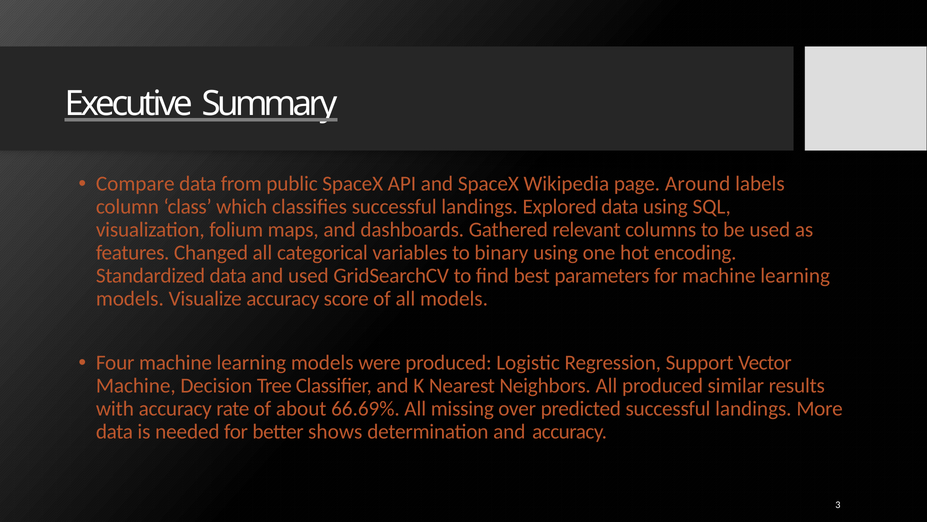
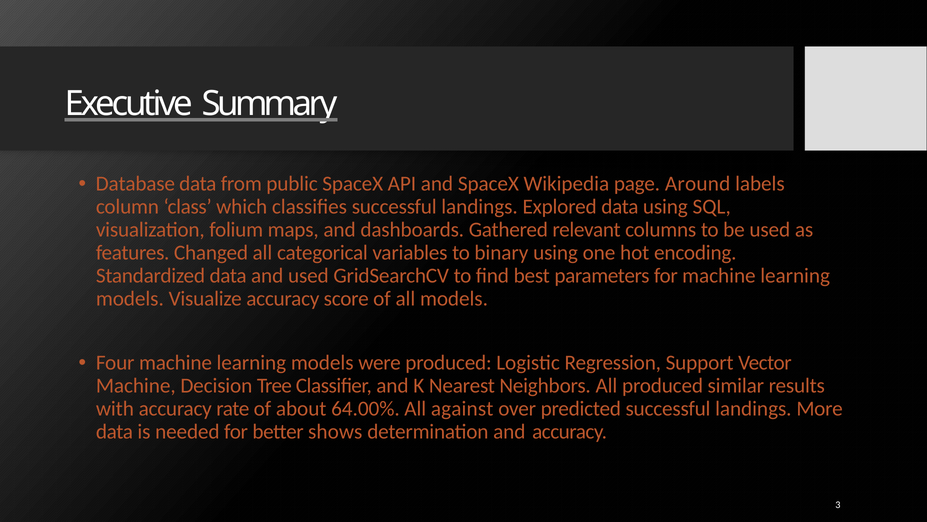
Compare: Compare -> Database (135, 184)
66.69%: 66.69% -> 64.00% (365, 408)
missing: missing -> against (462, 408)
